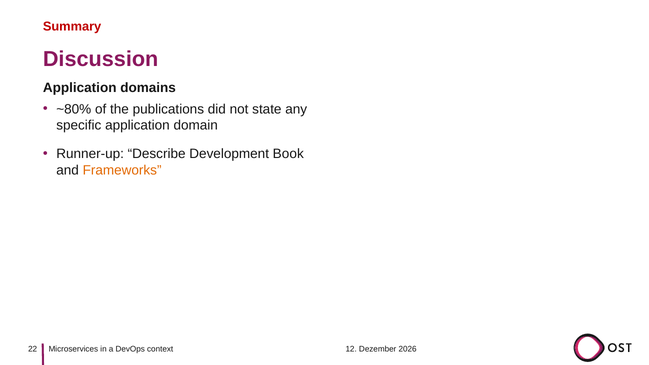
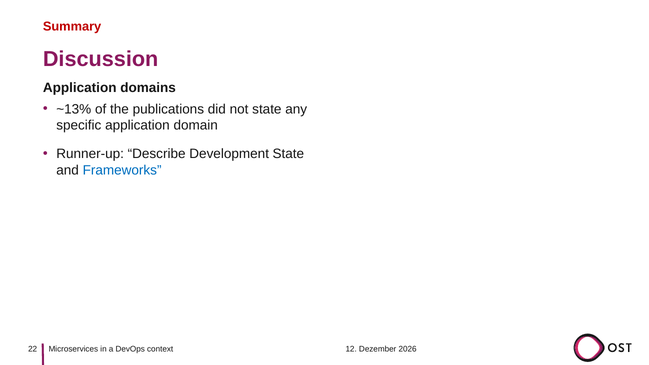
~80%: ~80% -> ~13% (74, 109)
Development Book: Book -> State (288, 154)
Frameworks colour: orange -> blue (122, 170)
